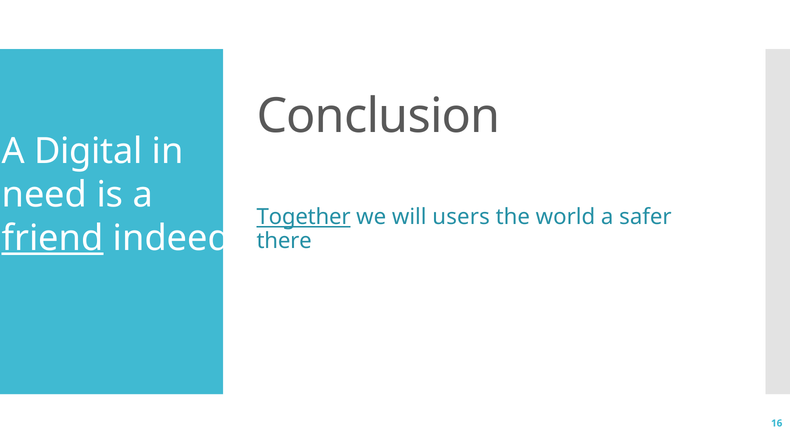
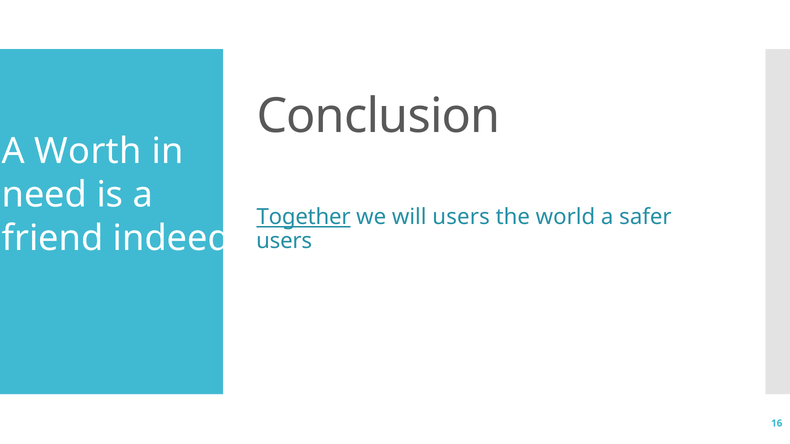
Digital: Digital -> Worth (88, 151)
friend underline: present -> none (53, 238)
there: there -> users (284, 241)
